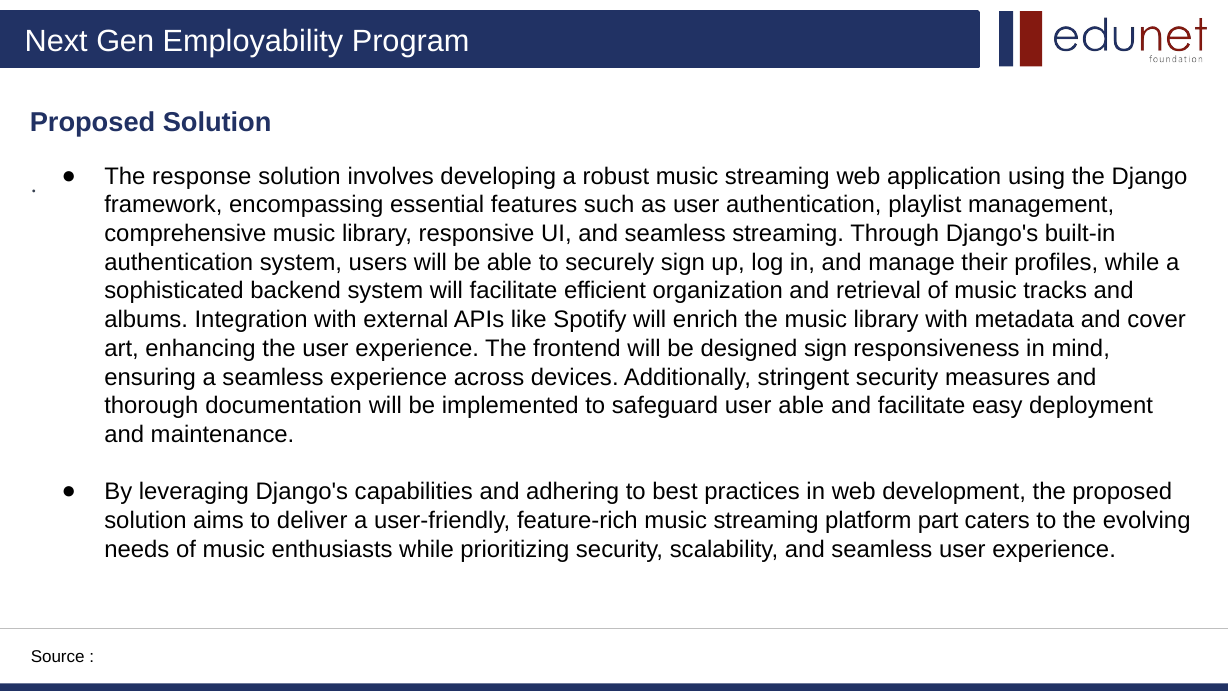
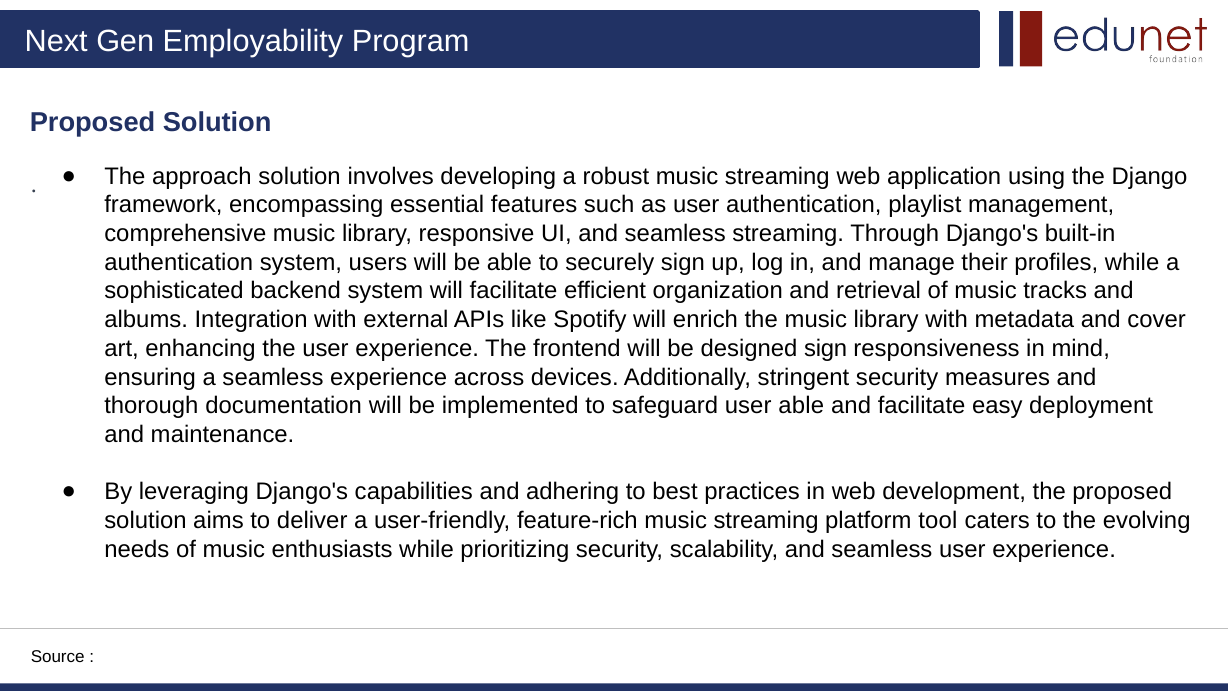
response: response -> approach (202, 176)
part: part -> tool (938, 520)
